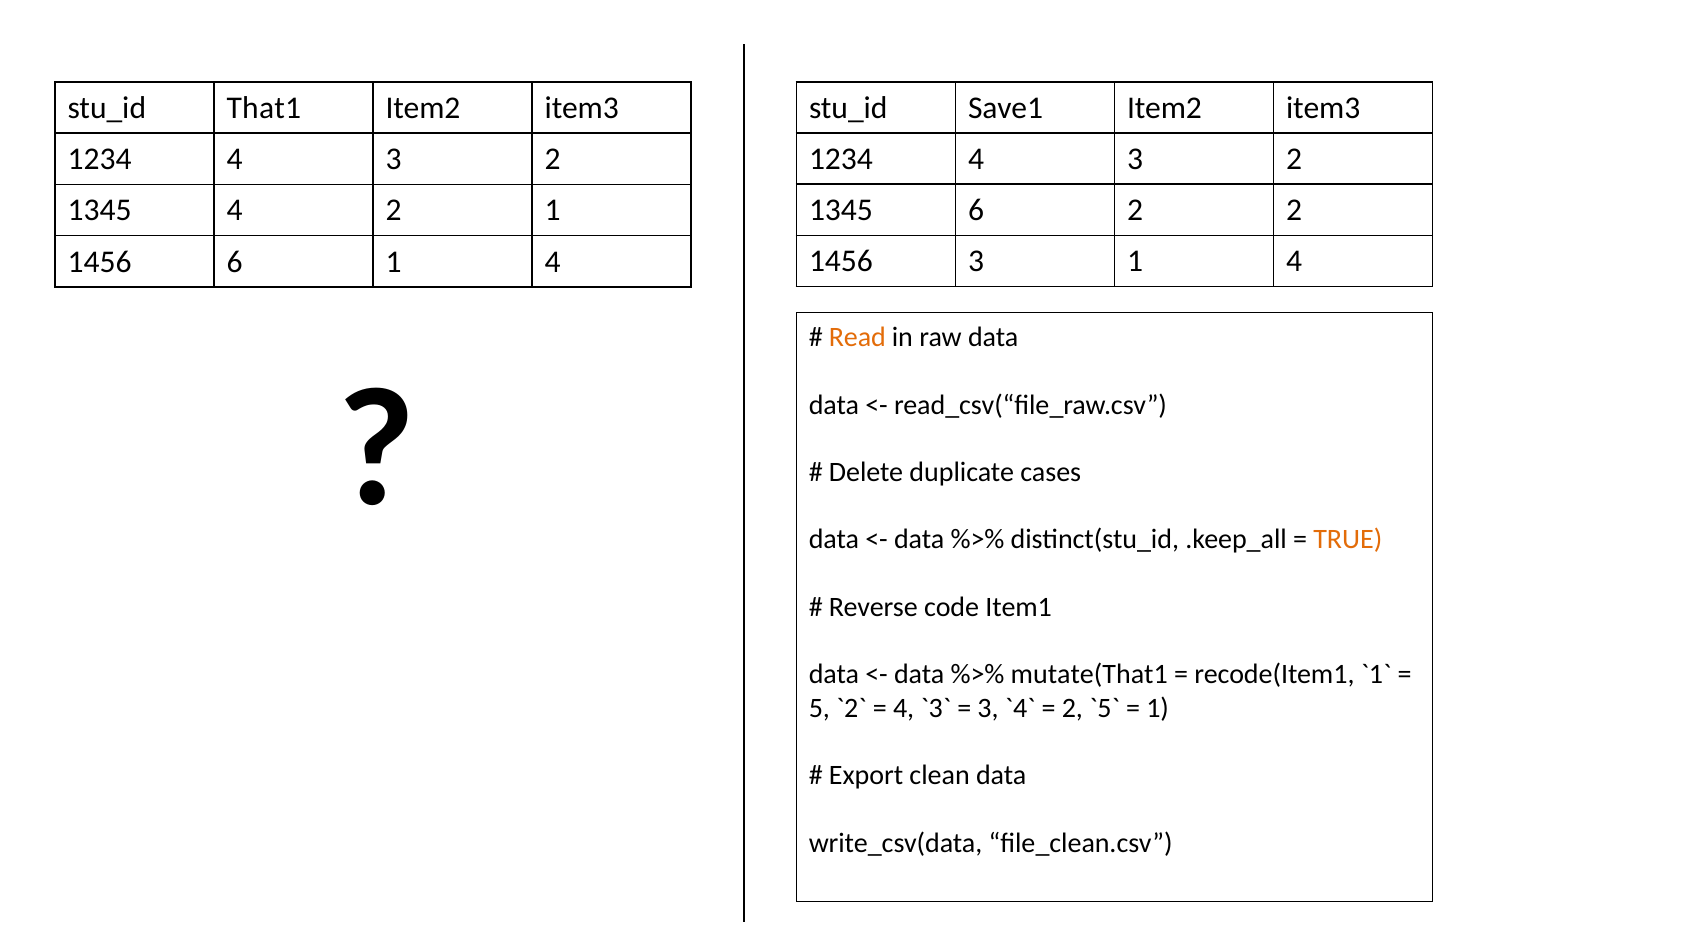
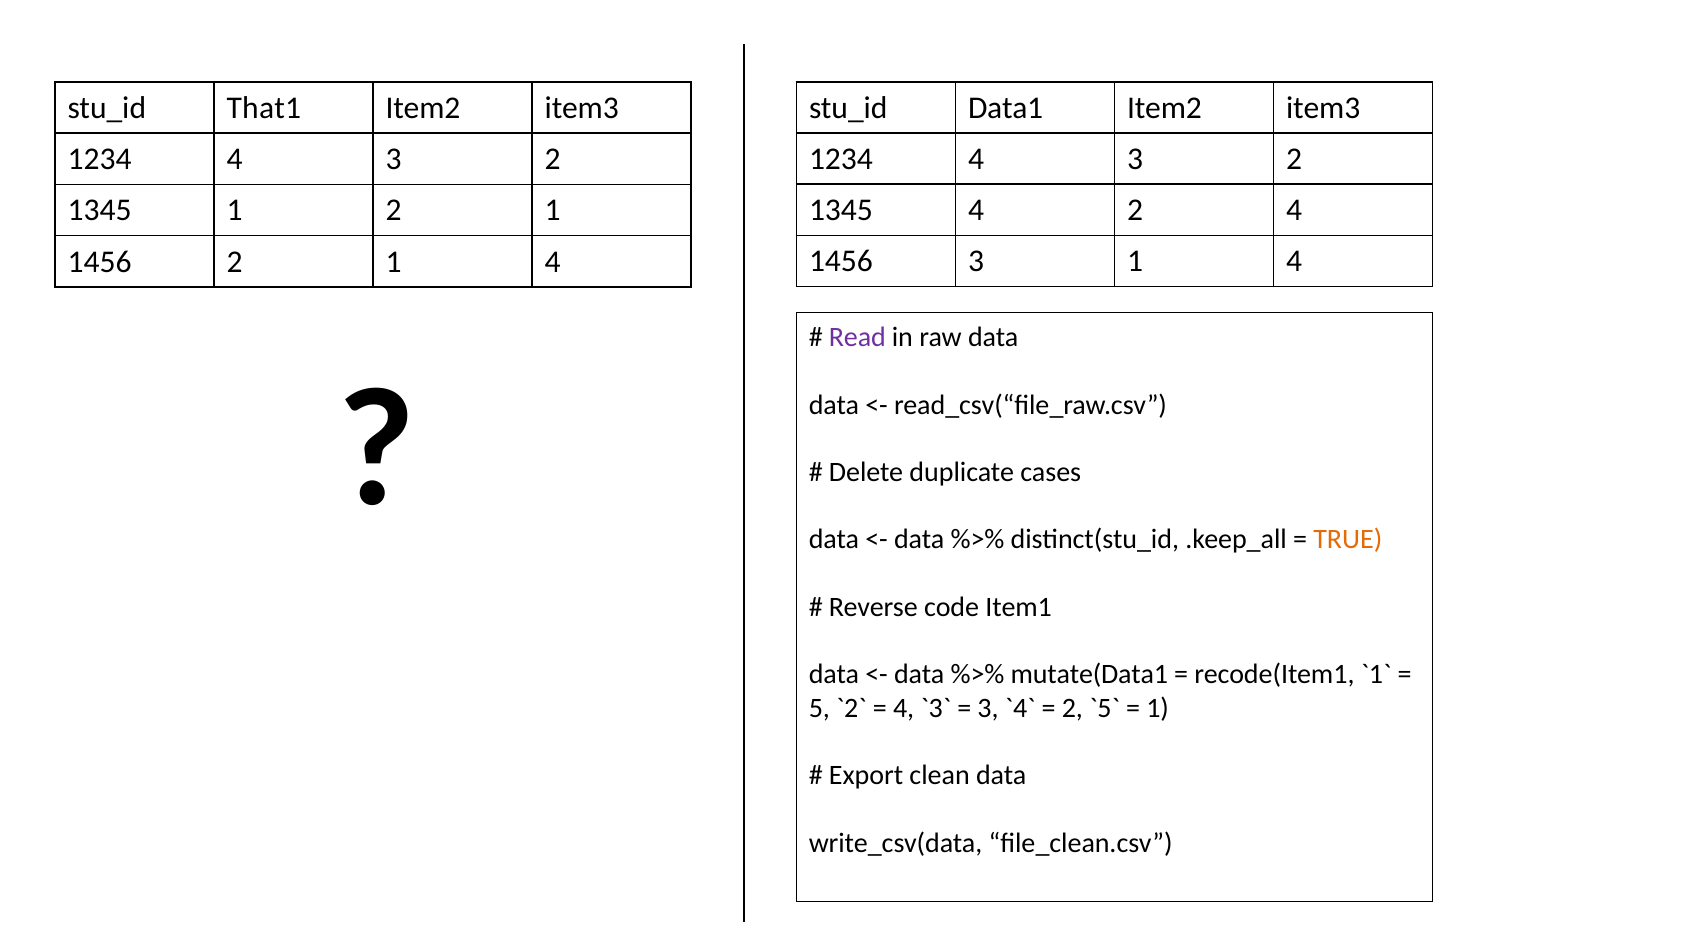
Save1: Save1 -> Data1 (1006, 108)
1345 6: 6 -> 4 (976, 210)
2 2: 2 -> 4 (1294, 210)
1345 4: 4 -> 1 (235, 210)
1456 6: 6 -> 2 (235, 261)
Read colour: orange -> purple (857, 337)
mutate(That1: mutate(That1 -> mutate(Data1 (1089, 674)
